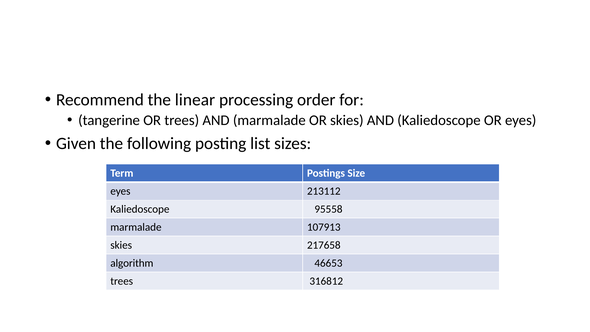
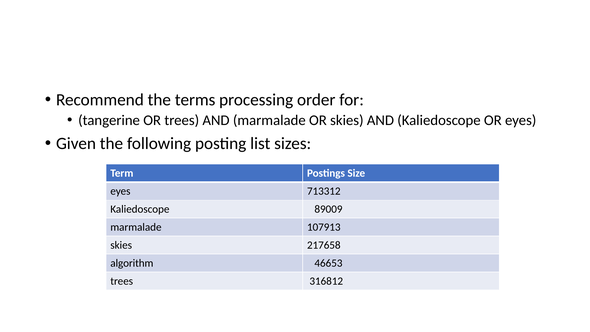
linear: linear -> terms (195, 100)
213112: 213112 -> 713312 (324, 191)
95558: 95558 -> 89009 (328, 209)
